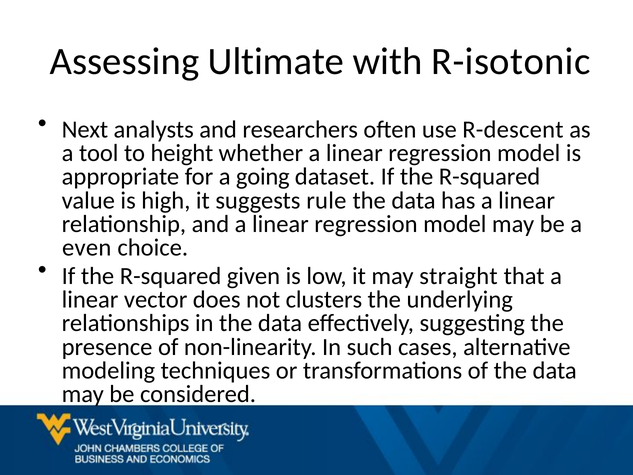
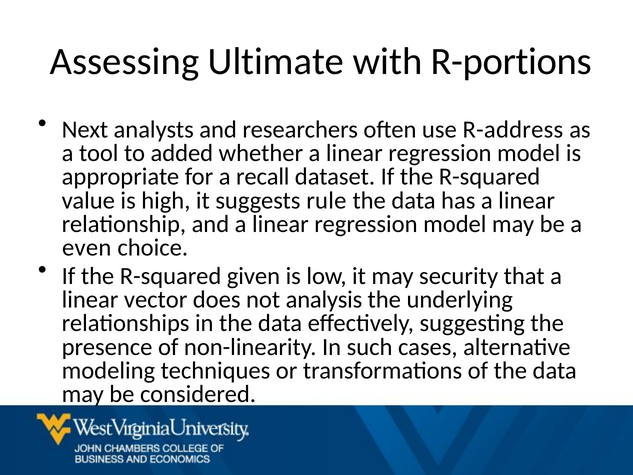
R-isotonic: R-isotonic -> R-portions (511, 61)
R-descent: R-descent -> R-address (513, 129)
height: height -> added (182, 153)
going: going -> recall (263, 177)
straight: straight -> security (459, 276)
clusters: clusters -> analysis (324, 300)
